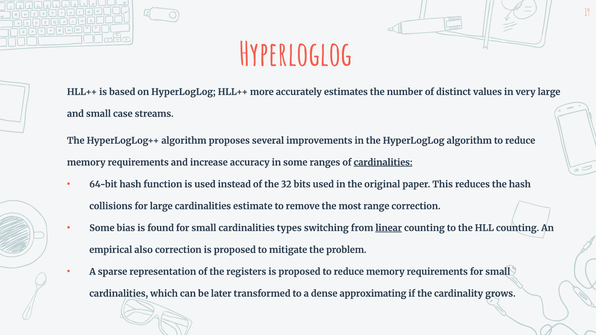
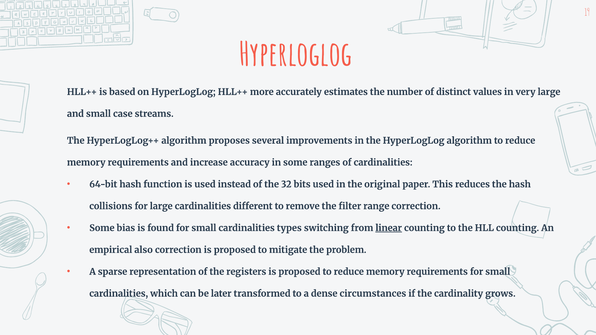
cardinalities underline: present -> none (383, 163)
estimate: estimate -> different (253, 206)
most: most -> filter (350, 206)
approximating: approximating -> circumstances (373, 294)
